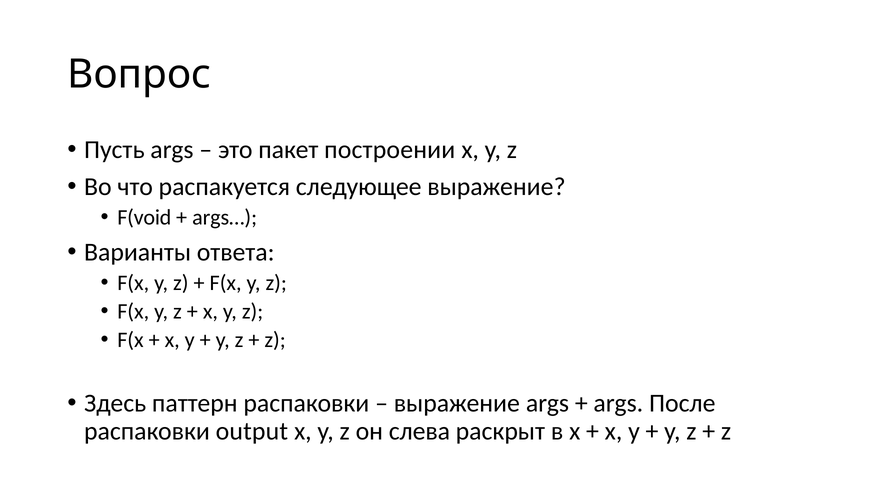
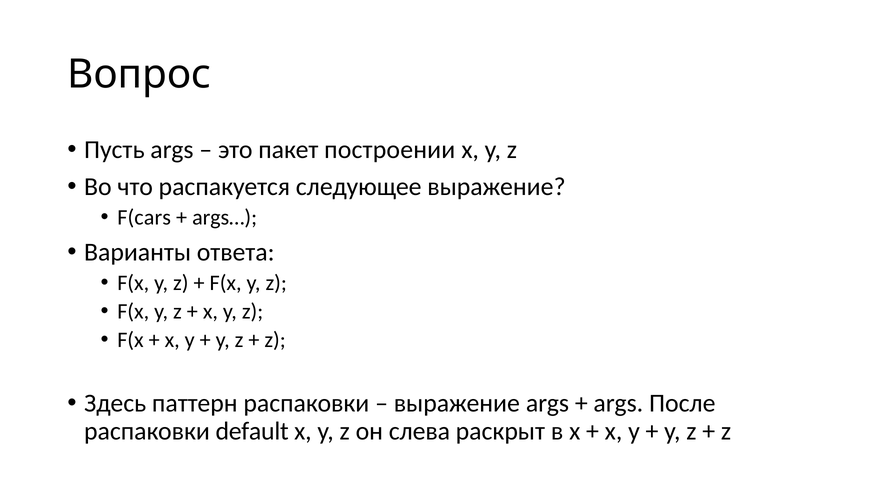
F(void: F(void -> F(cars (144, 217)
output: output -> default (252, 431)
